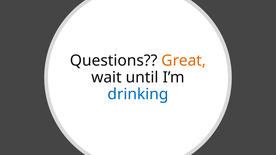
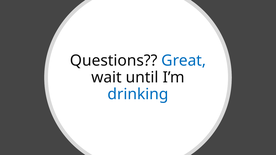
Great colour: orange -> blue (184, 61)
